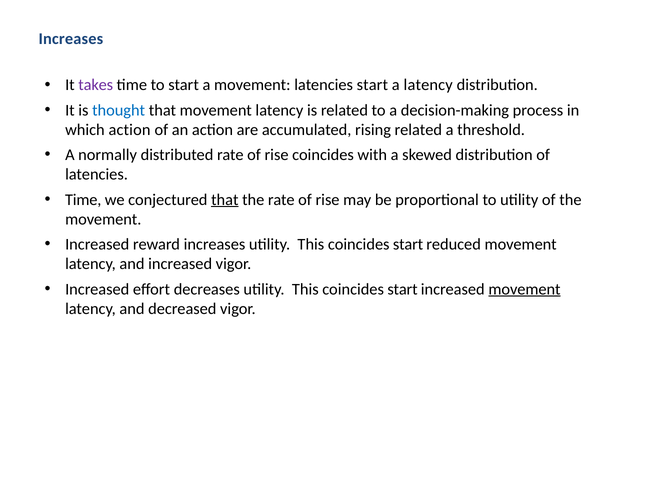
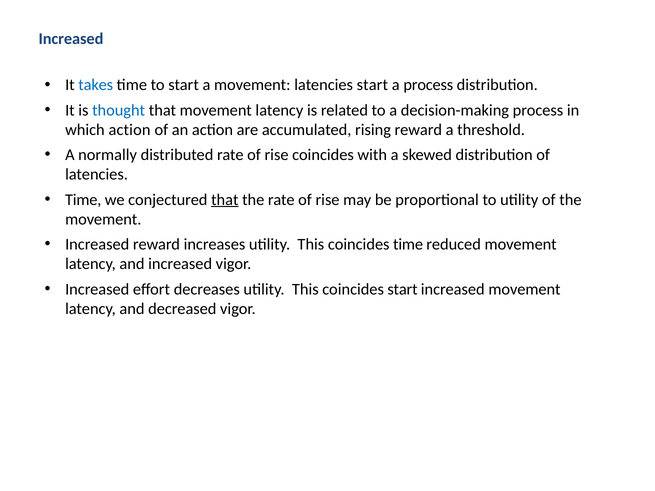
Increases: Increases -> Increased (71, 39)
takes colour: purple -> blue (96, 85)
a latency: latency -> process (428, 85)
rising related: related -> reward (418, 130)
start: start -> time (408, 245)
movement underline: present -> none (524, 289)
